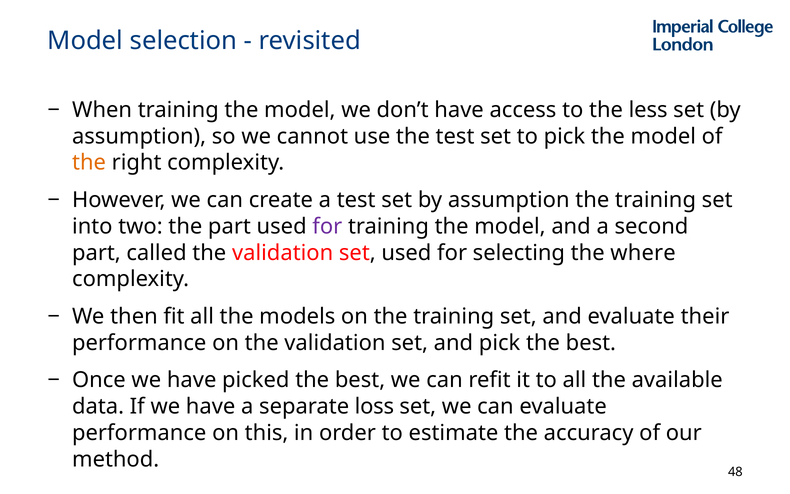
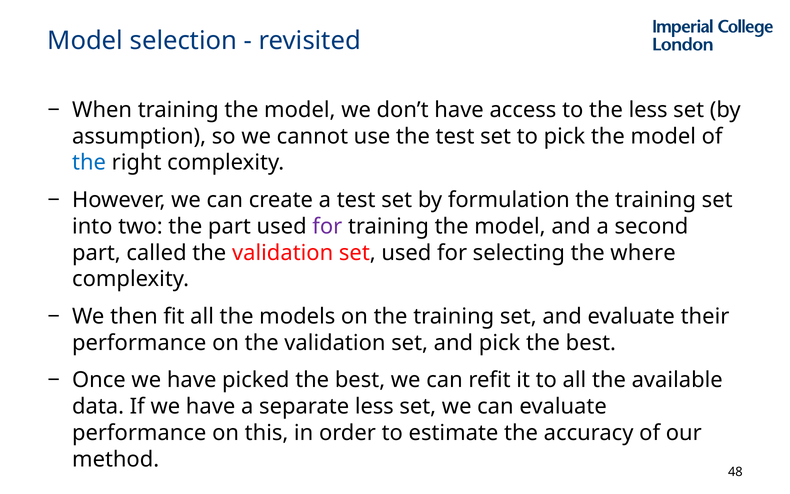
the colour: orange -> blue (89, 163)
test set by assumption: assumption -> formulation (509, 200)
separate loss: loss -> less (374, 406)
